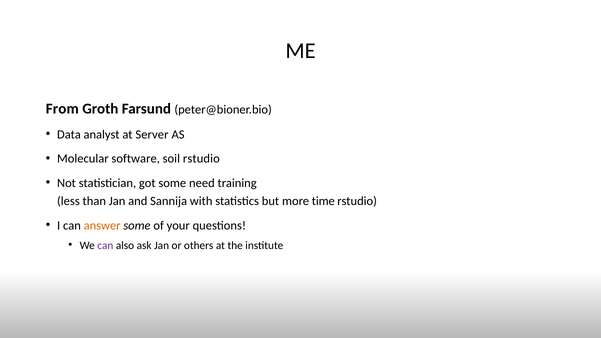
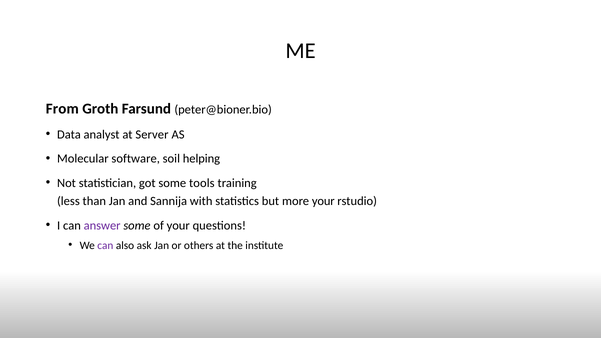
soil rstudio: rstudio -> helping (201, 159)
need: need -> tools (202, 183)
more time: time -> your (323, 201)
answer colour: orange -> purple (102, 225)
